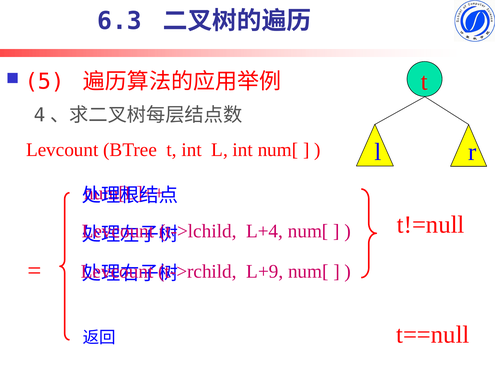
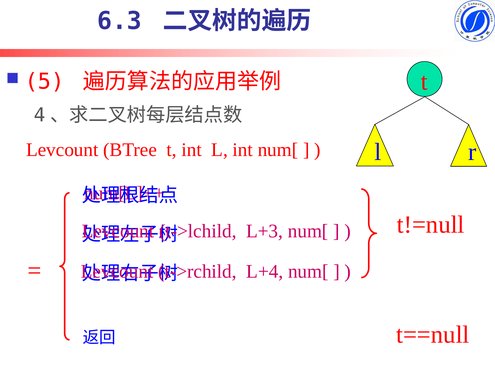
L+4: L+4 -> L+3 (265, 231)
L+9: L+9 -> L+4 (265, 272)
